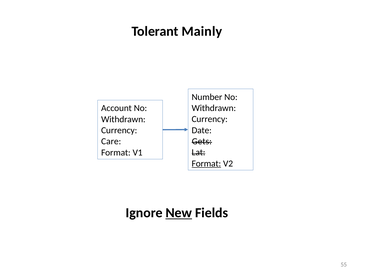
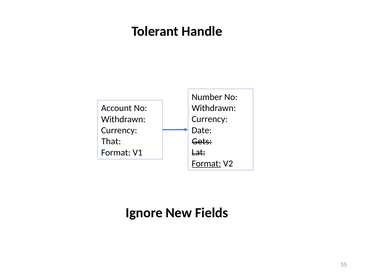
Mainly: Mainly -> Handle (202, 31)
Care: Care -> That (111, 141)
New underline: present -> none (179, 213)
